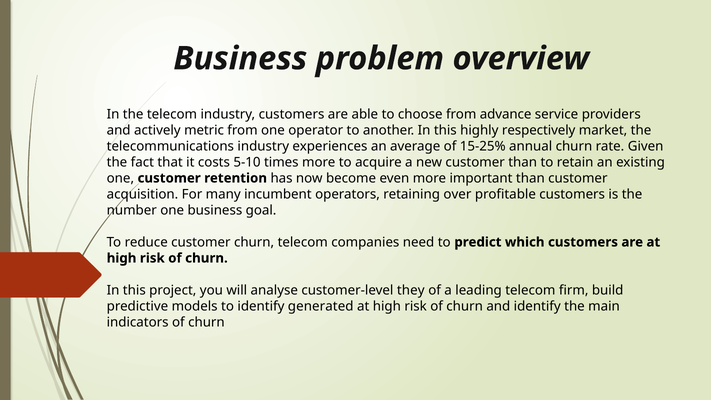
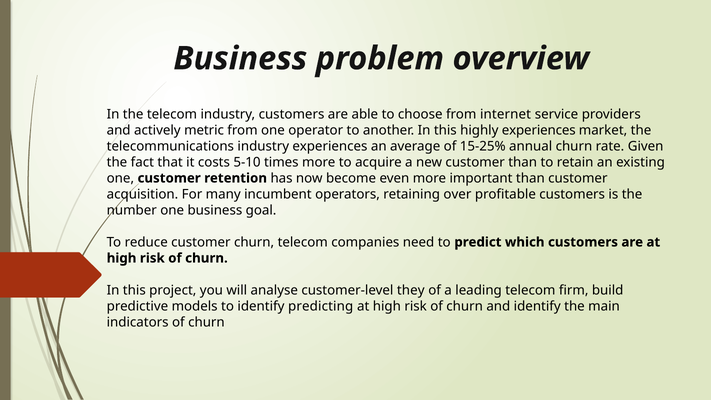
advance: advance -> internet (506, 114)
highly respectively: respectively -> experiences (539, 130)
generated: generated -> predicting (321, 306)
